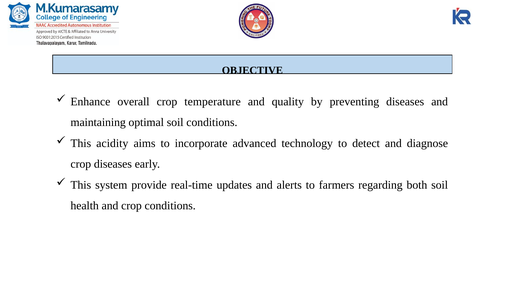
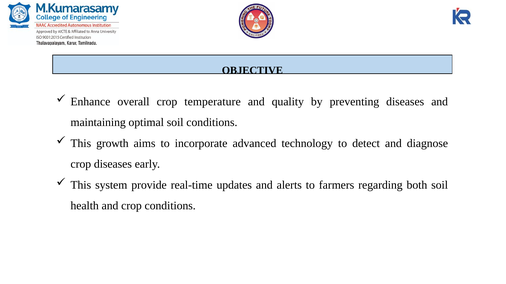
acidity: acidity -> growth (112, 144)
